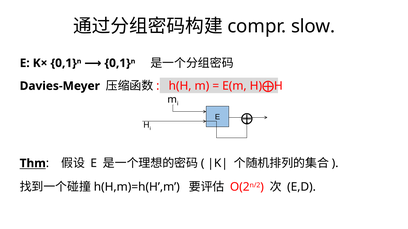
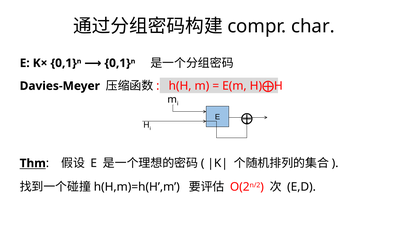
slow: slow -> char (313, 26)
